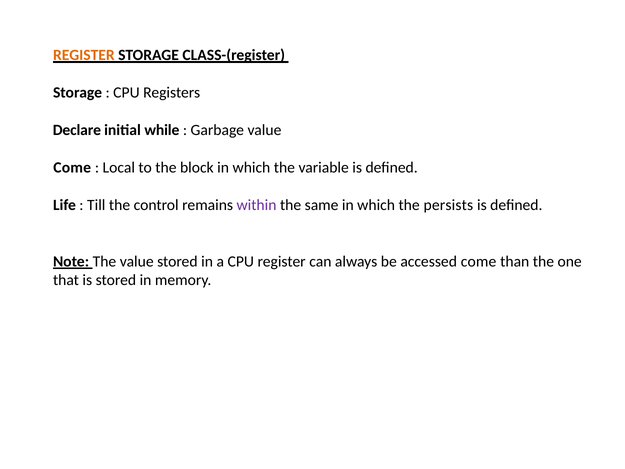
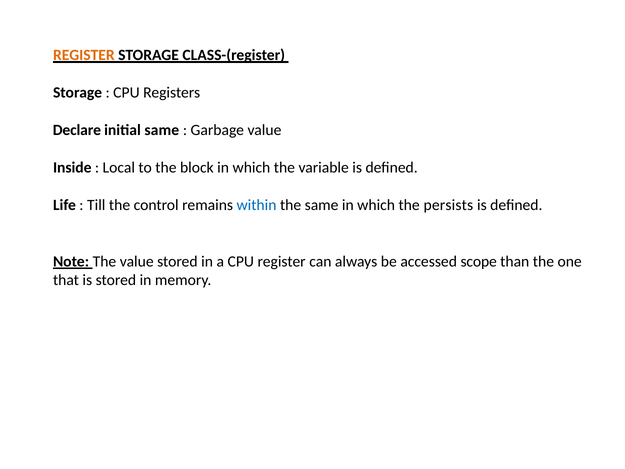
initial while: while -> same (162, 130)
Come: Come -> Inside (72, 168)
within colour: purple -> blue (257, 205)
accessed come: come -> scope (479, 261)
